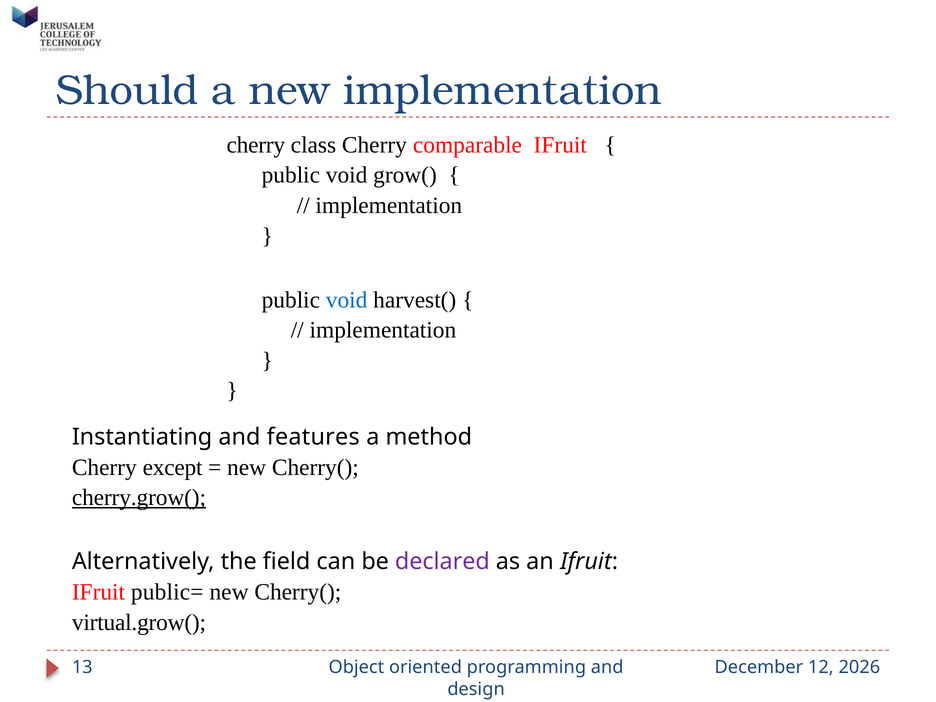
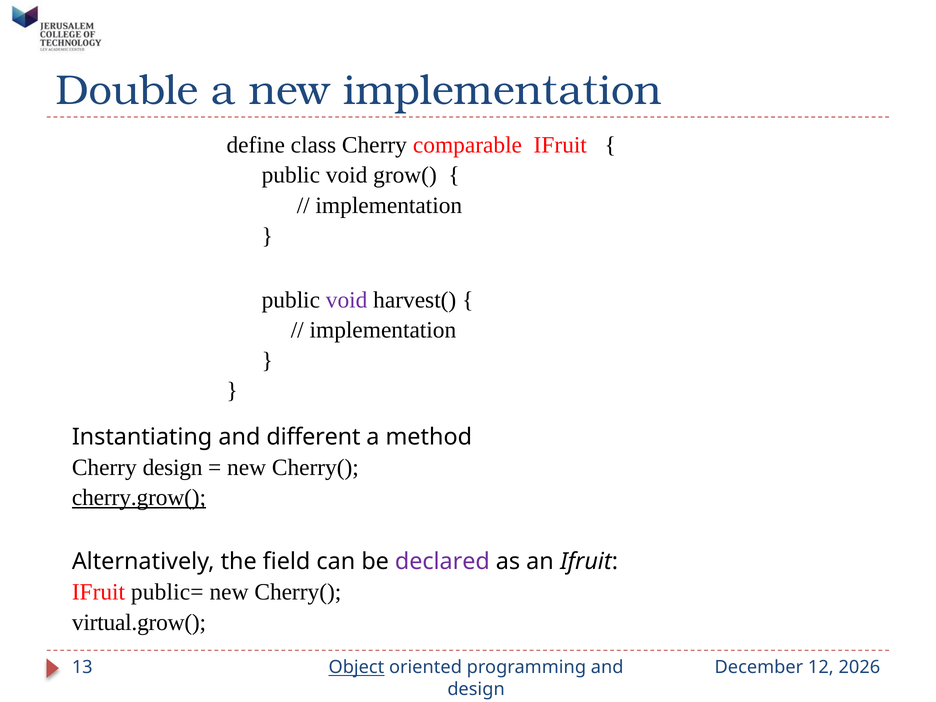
Should: Should -> Double (127, 90)
cherry: cherry -> define (256, 145)
void colour: blue -> purple (347, 300)
features: features -> different (313, 437)
Cherry except: except -> design (173, 467)
Object underline: none -> present (356, 667)
